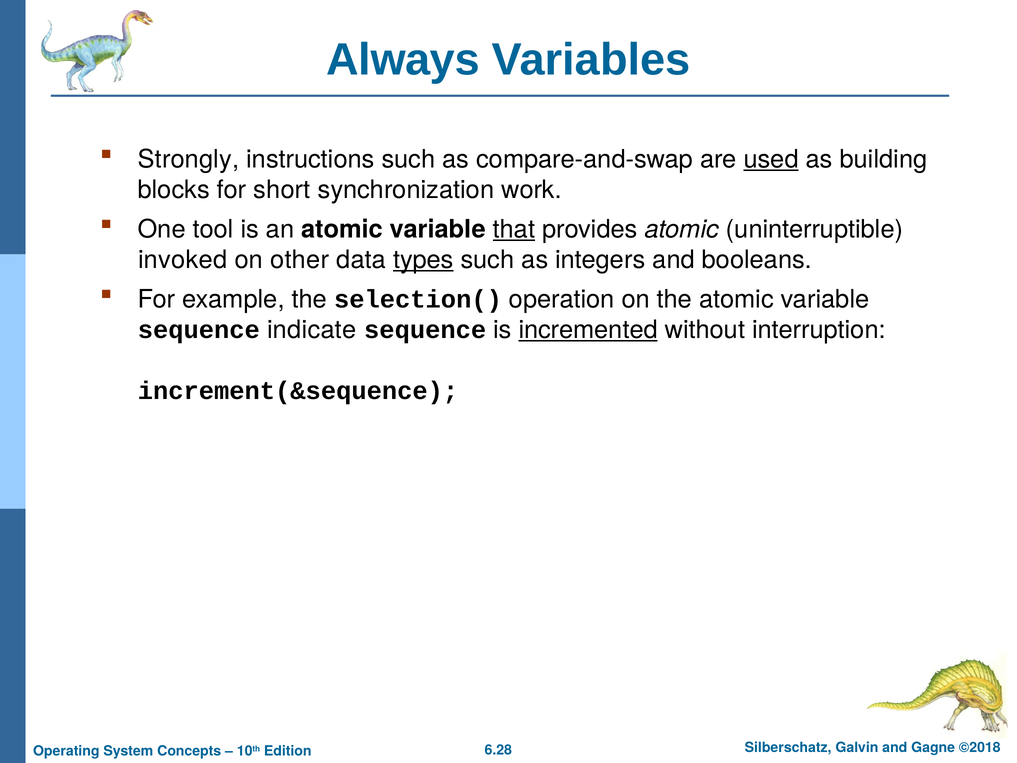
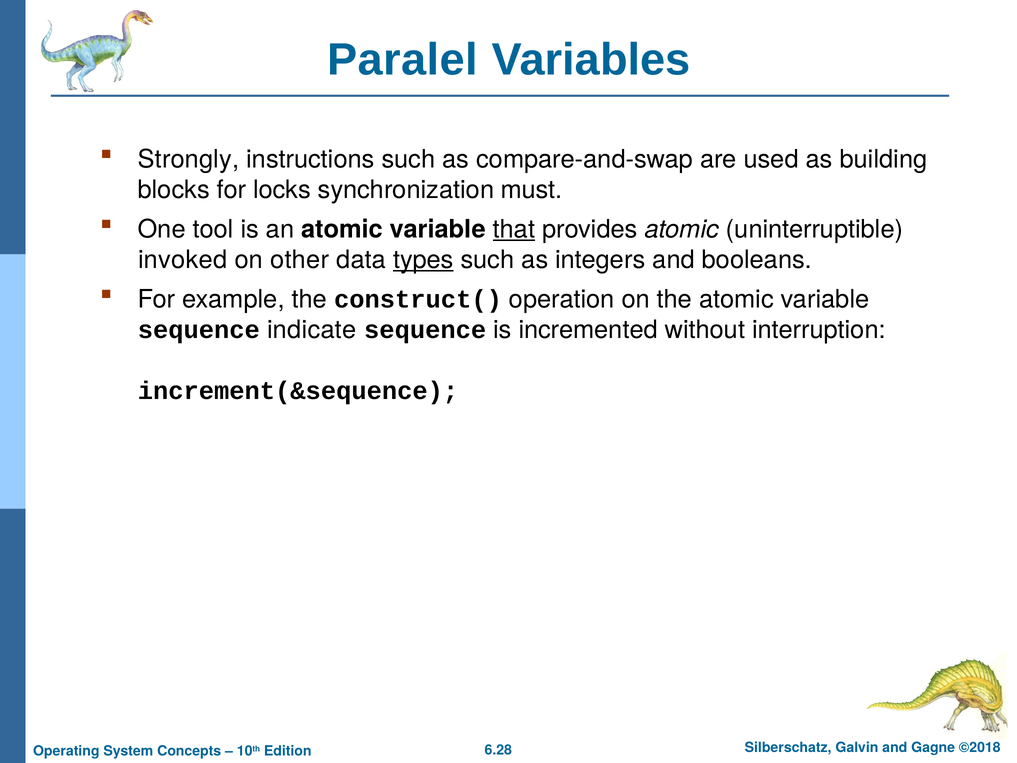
Always: Always -> Paralel (403, 60)
used underline: present -> none (771, 159)
short: short -> locks (282, 190)
work: work -> must (532, 190)
selection(: selection( -> construct( (418, 299)
incremented underline: present -> none (588, 330)
